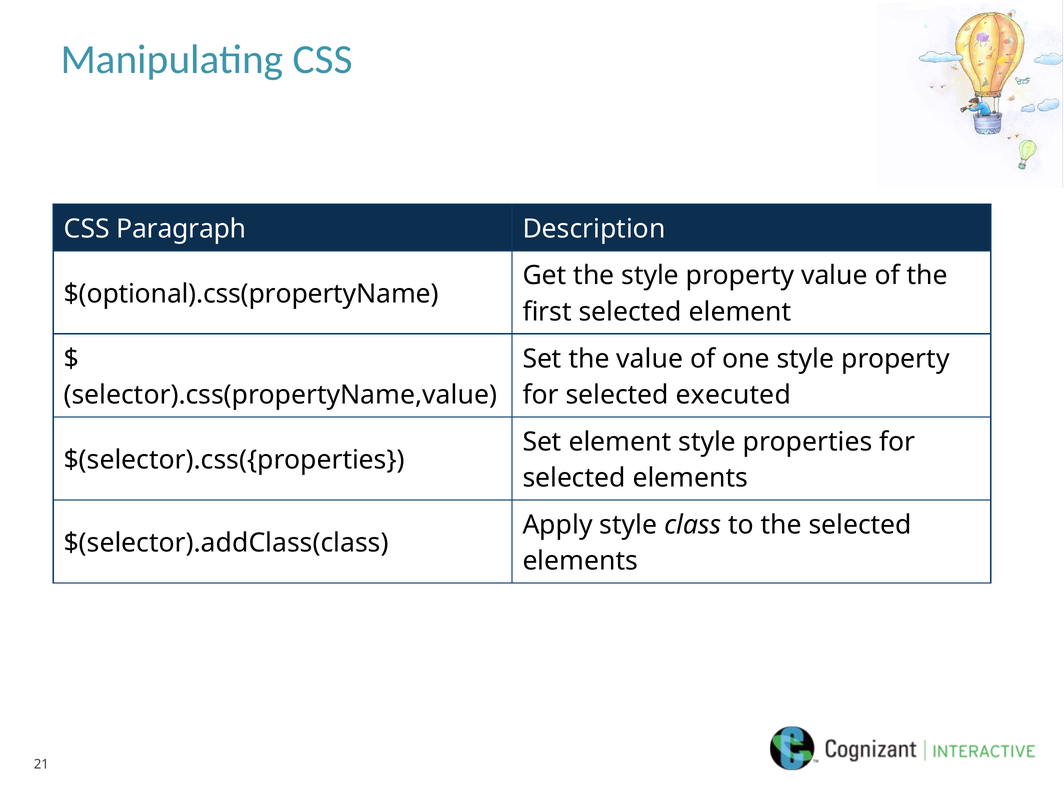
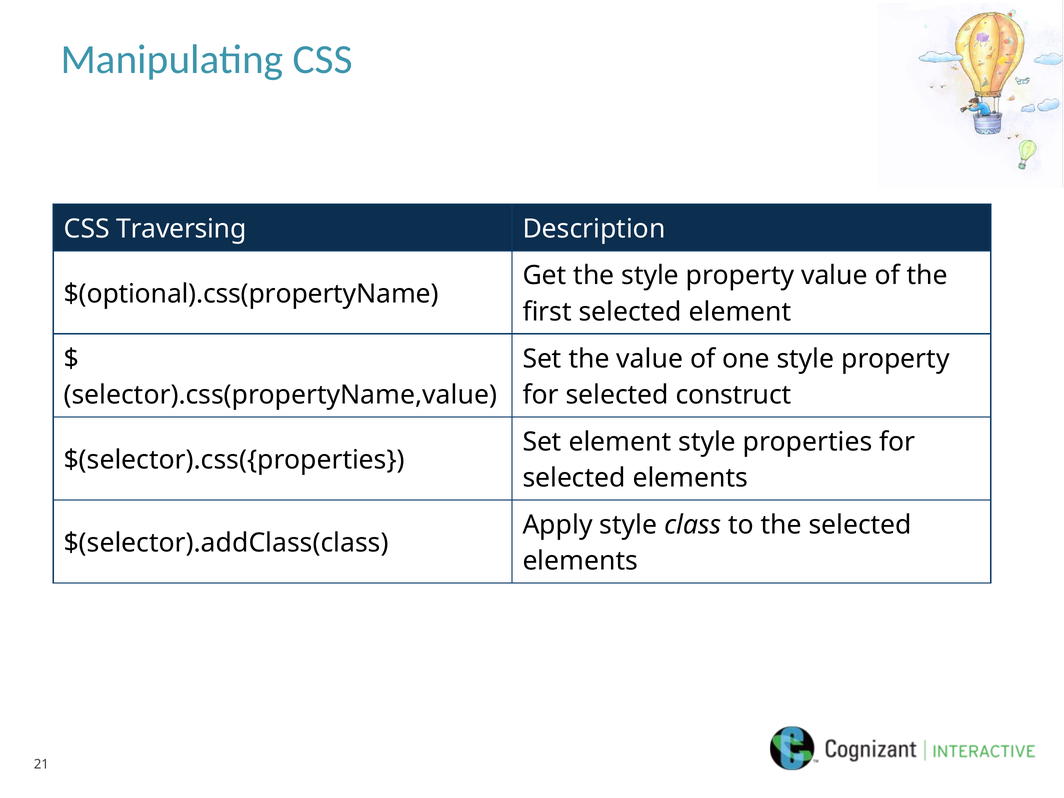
Paragraph: Paragraph -> Traversing (181, 229)
executed: executed -> construct (734, 395)
